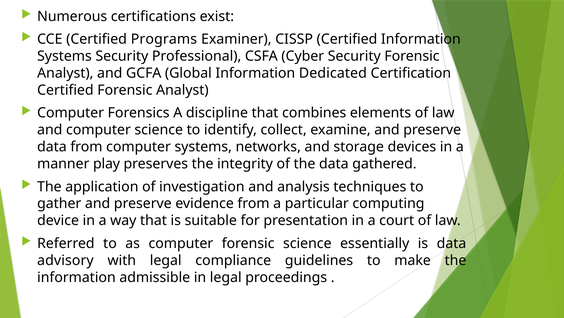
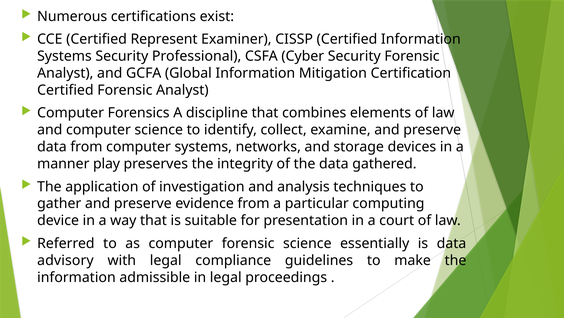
Programs: Programs -> Represent (164, 39)
Dedicated: Dedicated -> Mitigation (333, 73)
